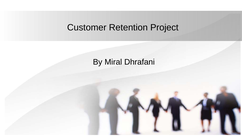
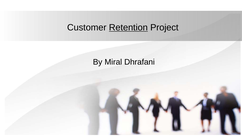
Retention underline: none -> present (128, 28)
